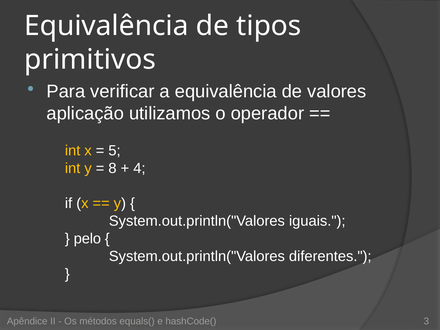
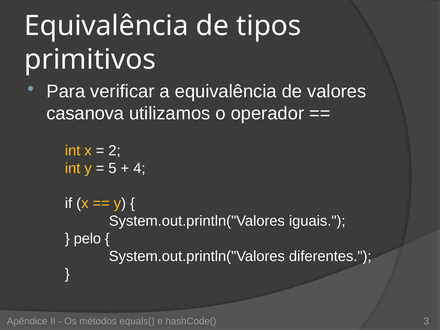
aplicação: aplicação -> casanova (85, 113)
5: 5 -> 2 (115, 151)
8: 8 -> 5 (112, 168)
